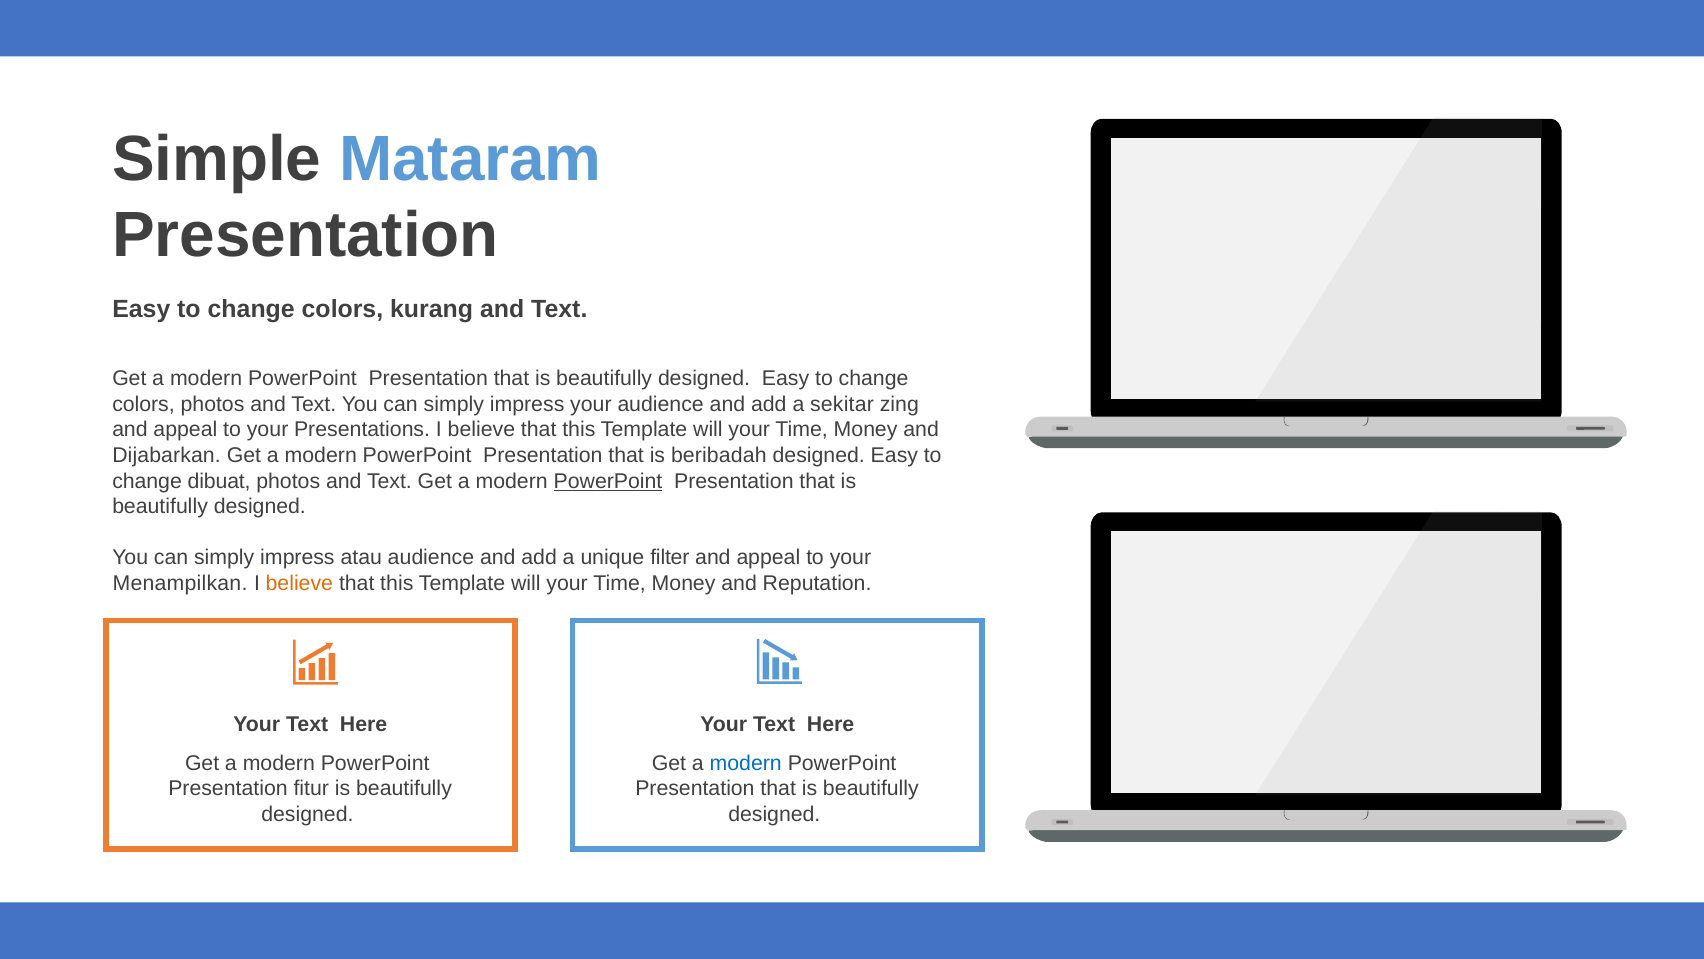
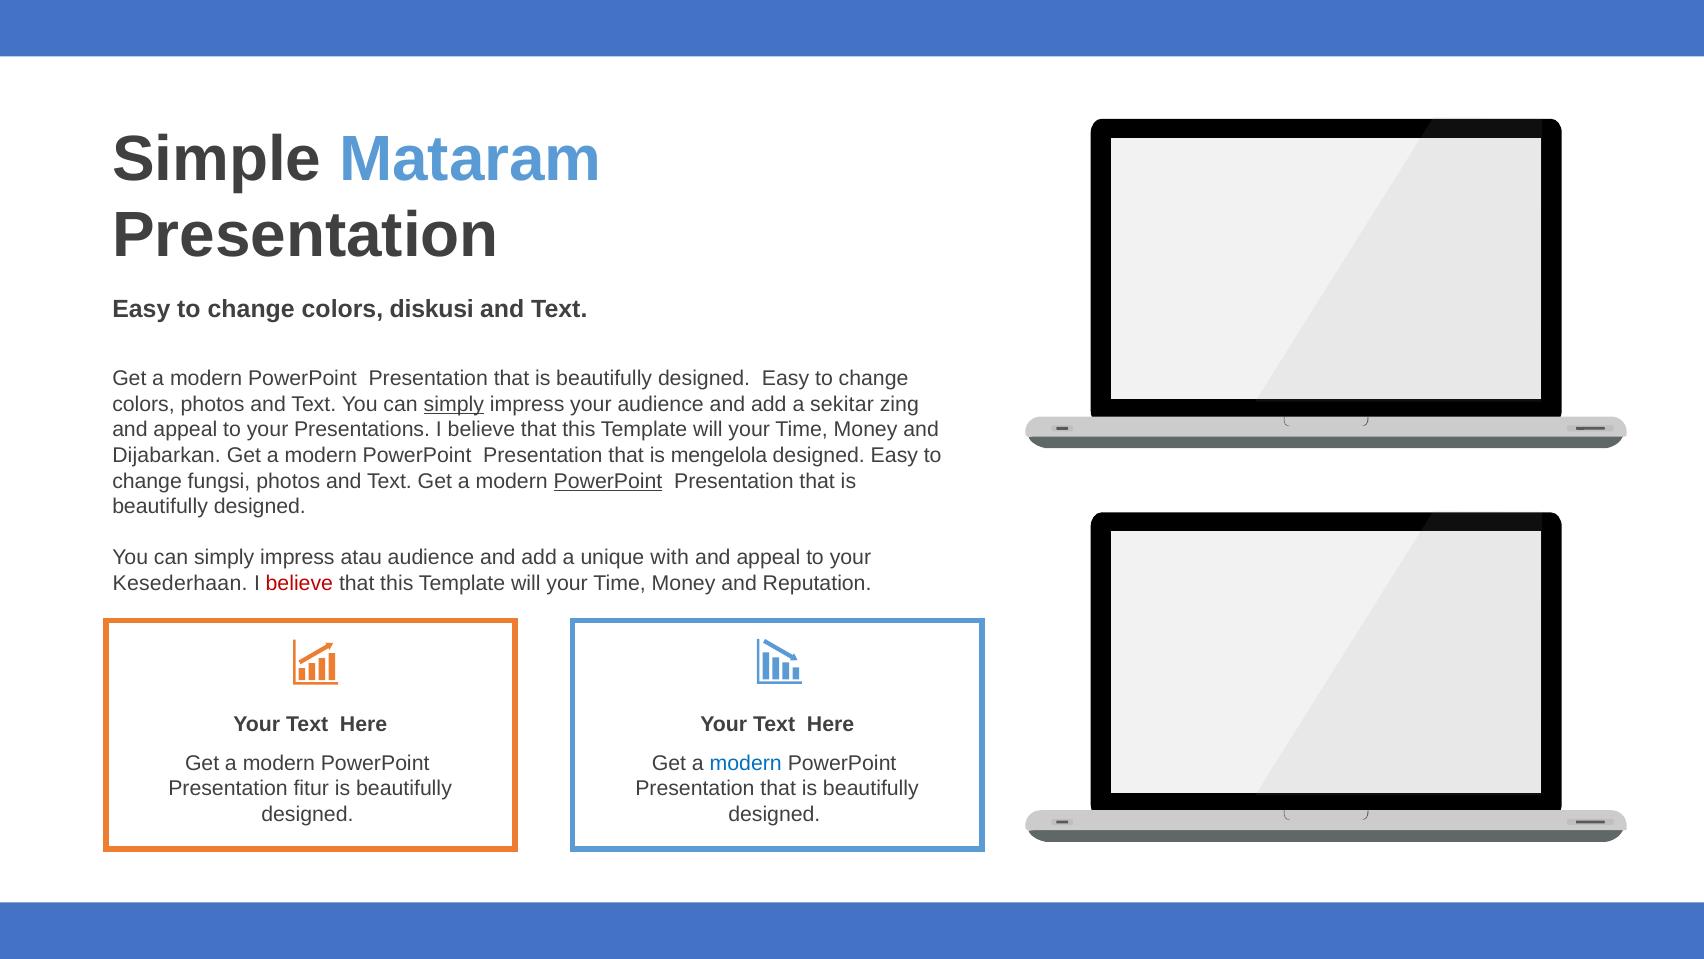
kurang: kurang -> diskusi (432, 309)
simply underline: none -> present (454, 404)
beribadah: beribadah -> mengelola (719, 455)
dibuat: dibuat -> fungsi (219, 481)
filter: filter -> with (670, 558)
Menampilkan: Menampilkan -> Kesederhaan (180, 583)
believe colour: orange -> red (299, 583)
